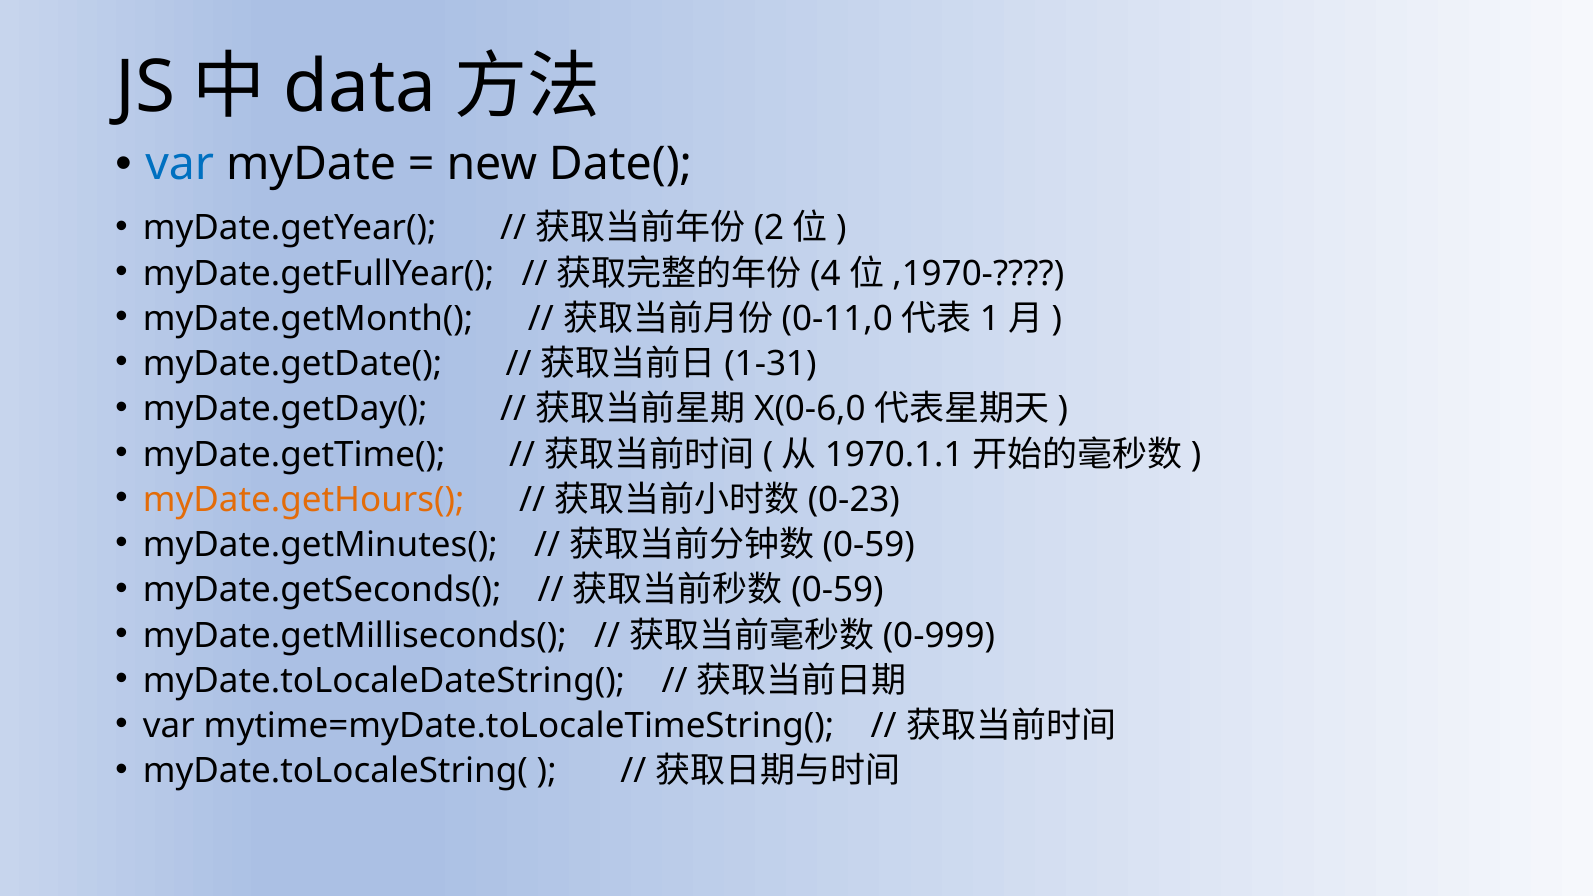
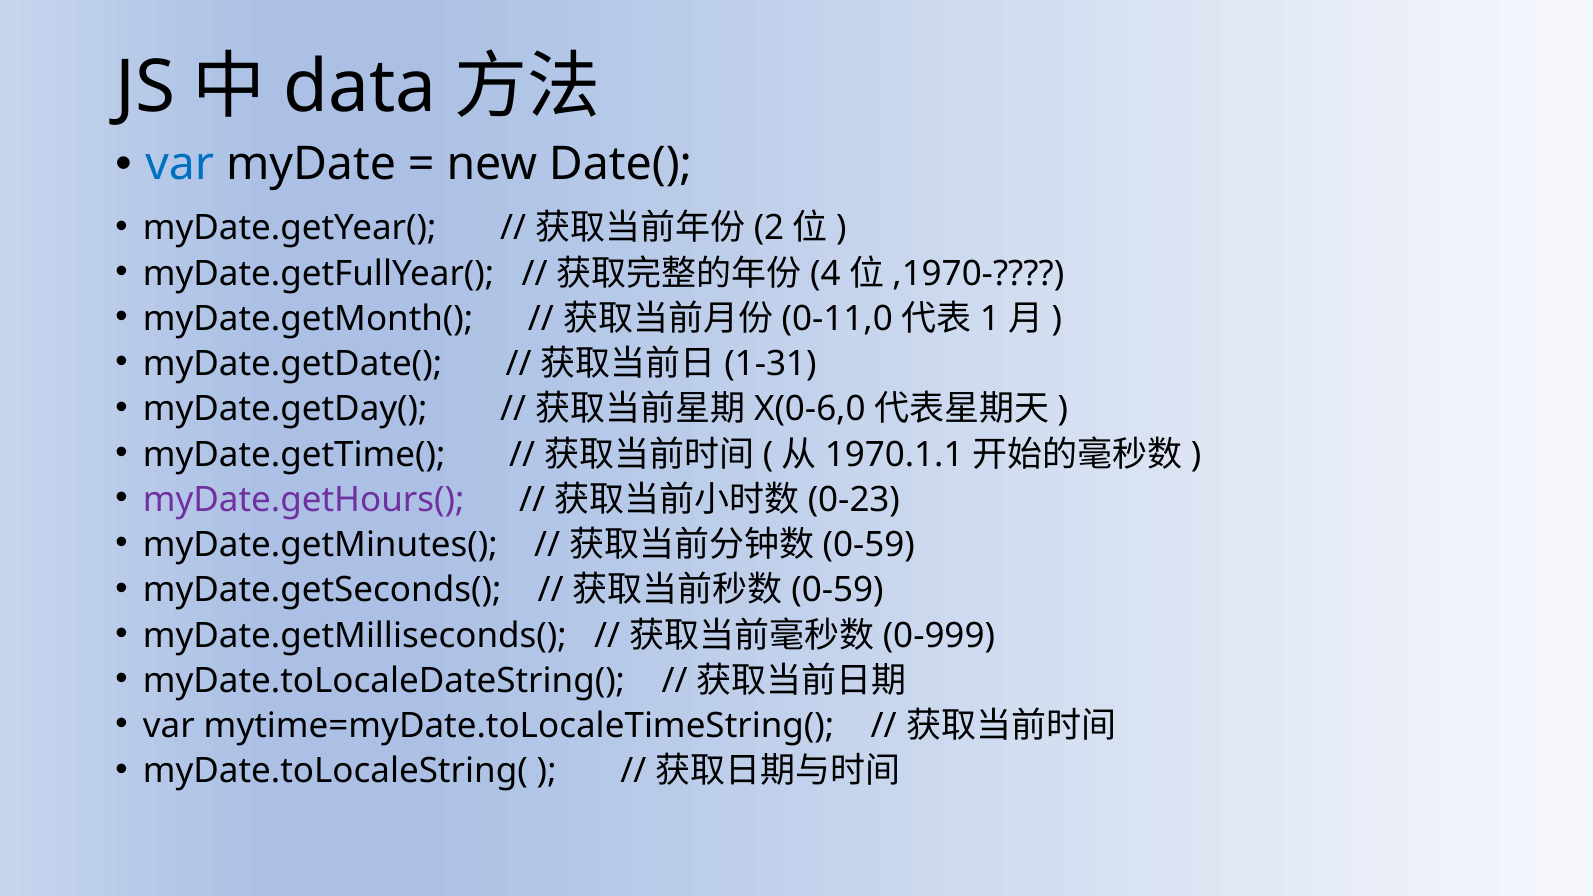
myDate.getHours( colour: orange -> purple (304, 500)
